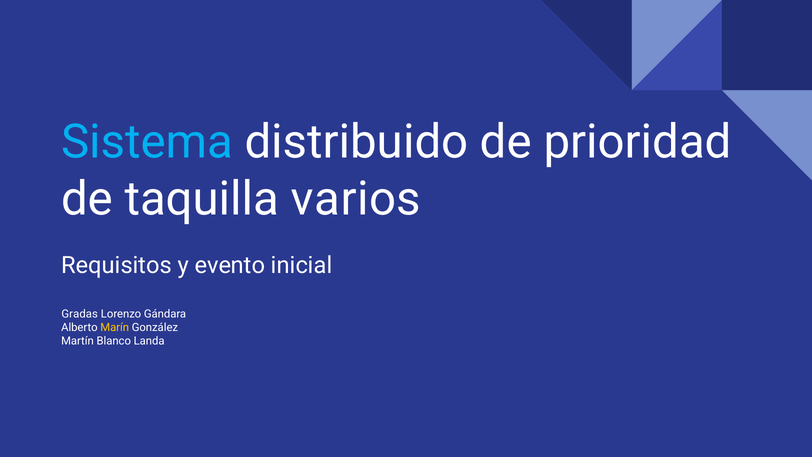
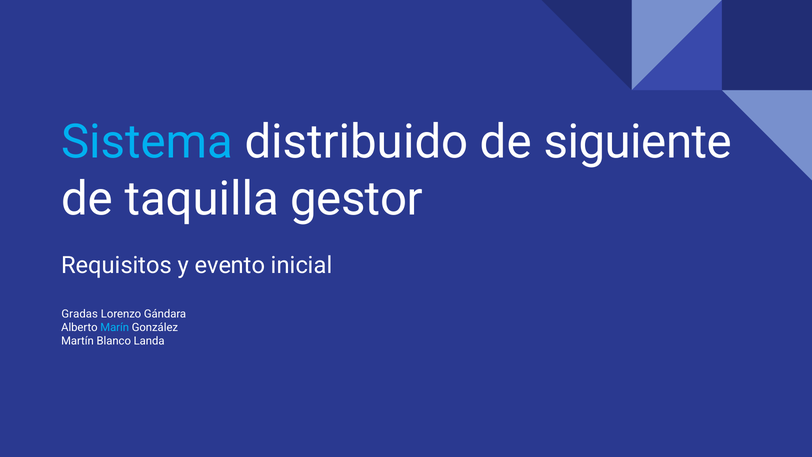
prioridad: prioridad -> siguiente (638, 142)
varios: varios -> gestor (356, 199)
Marín colour: yellow -> light blue (115, 327)
